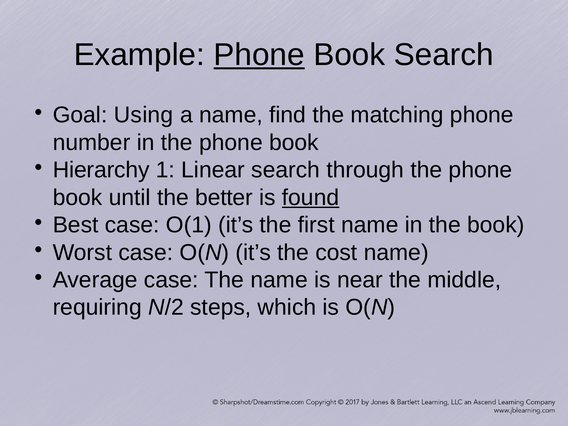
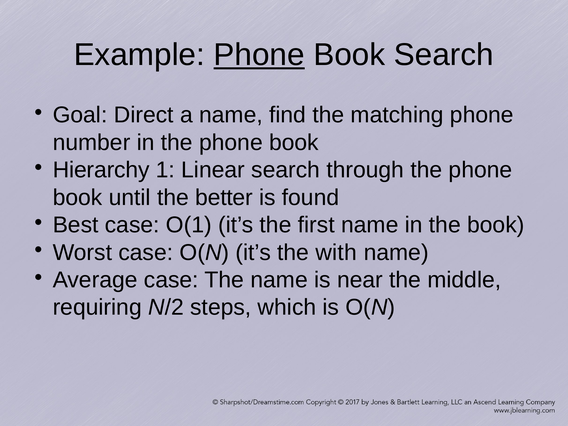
Using: Using -> Direct (144, 115)
found underline: present -> none (311, 197)
cost: cost -> with (336, 252)
